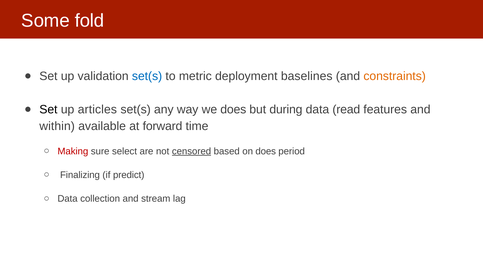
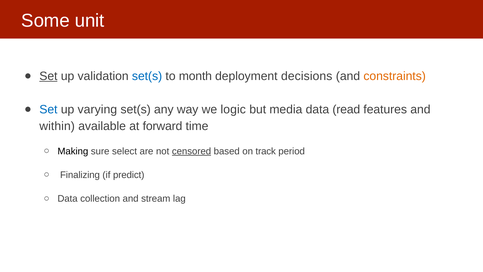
fold: fold -> unit (90, 21)
Set underline: none -> present (48, 76)
metric: metric -> month (195, 76)
baselines: baselines -> decisions (307, 76)
Set colour: black -> blue (48, 109)
articles: articles -> varying (97, 109)
we does: does -> logic (233, 109)
during: during -> media (286, 109)
Making colour: red -> black (73, 151)
on does: does -> track (266, 151)
